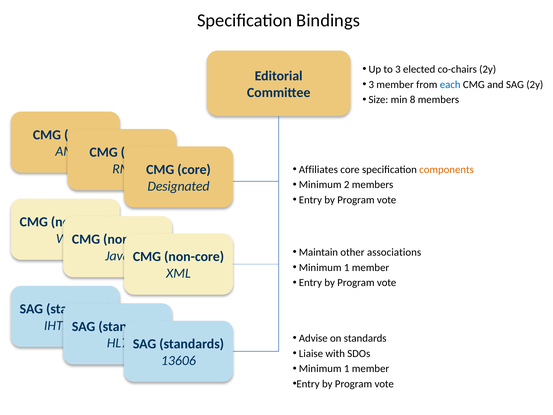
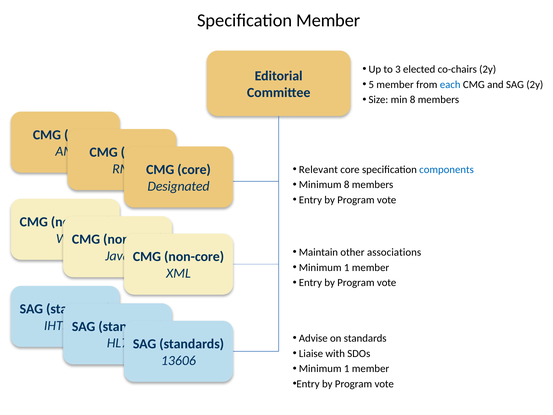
Specification Bindings: Bindings -> Member (328, 20)
3: 3 -> 5 (371, 84)
Affiliates: Affiliates -> Relevant (318, 169)
components colour: orange -> blue (447, 169)
Minimum 2: 2 -> 8 (347, 185)
